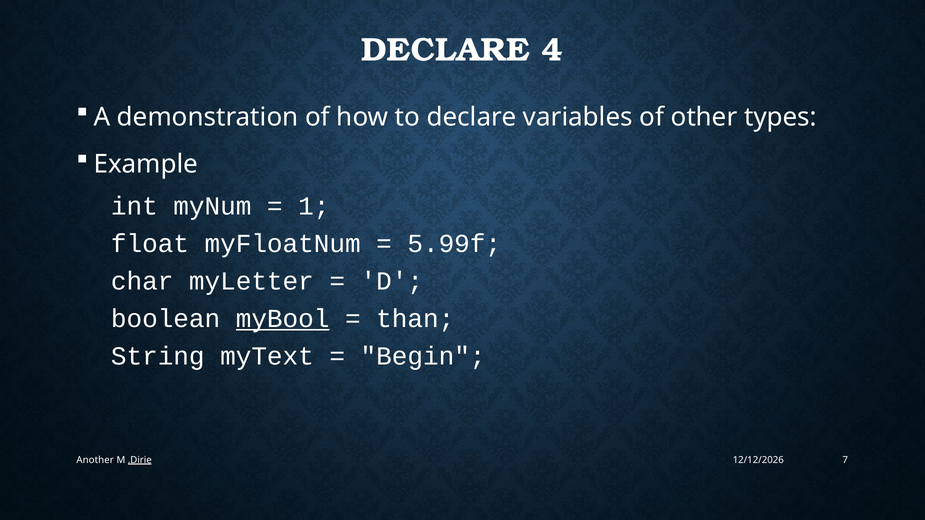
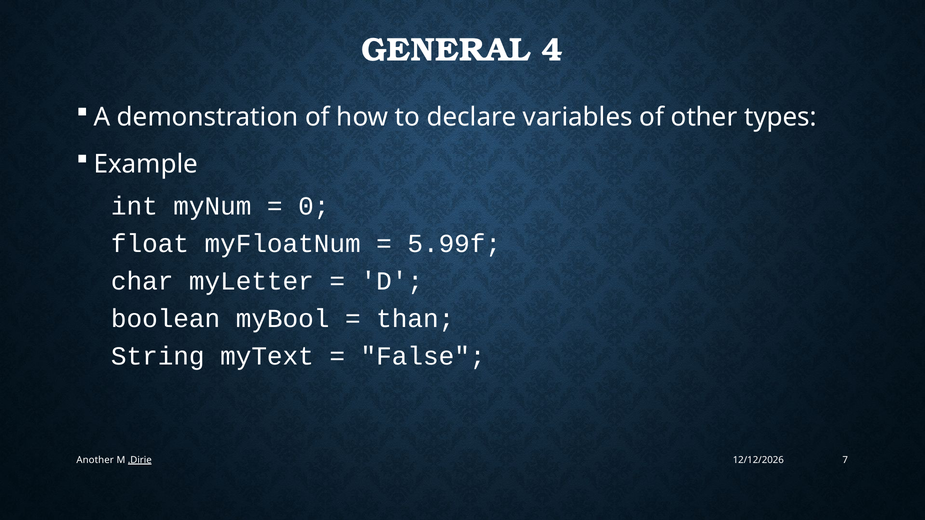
DECLARE: DECLARE -> GENERAL (446, 50)
1: 1 -> 0 (314, 206)
myBool underline: present -> none (283, 319)
Begin: Begin -> False (423, 356)
